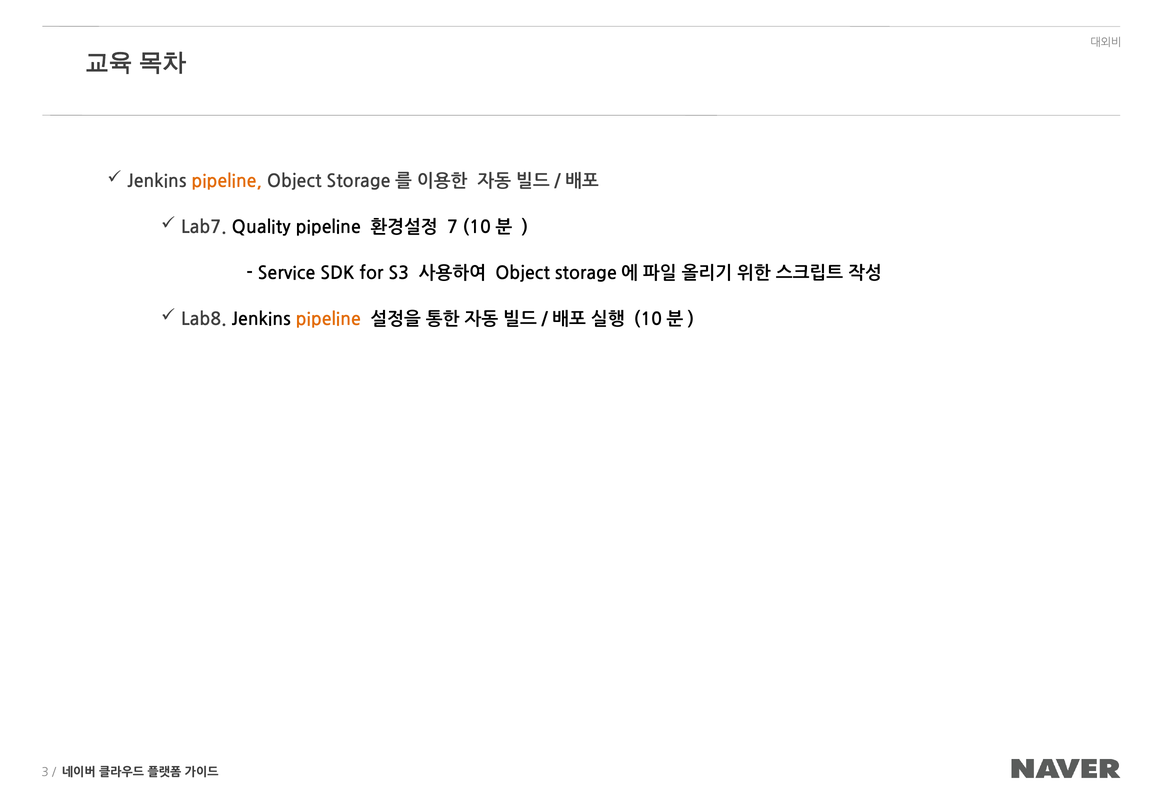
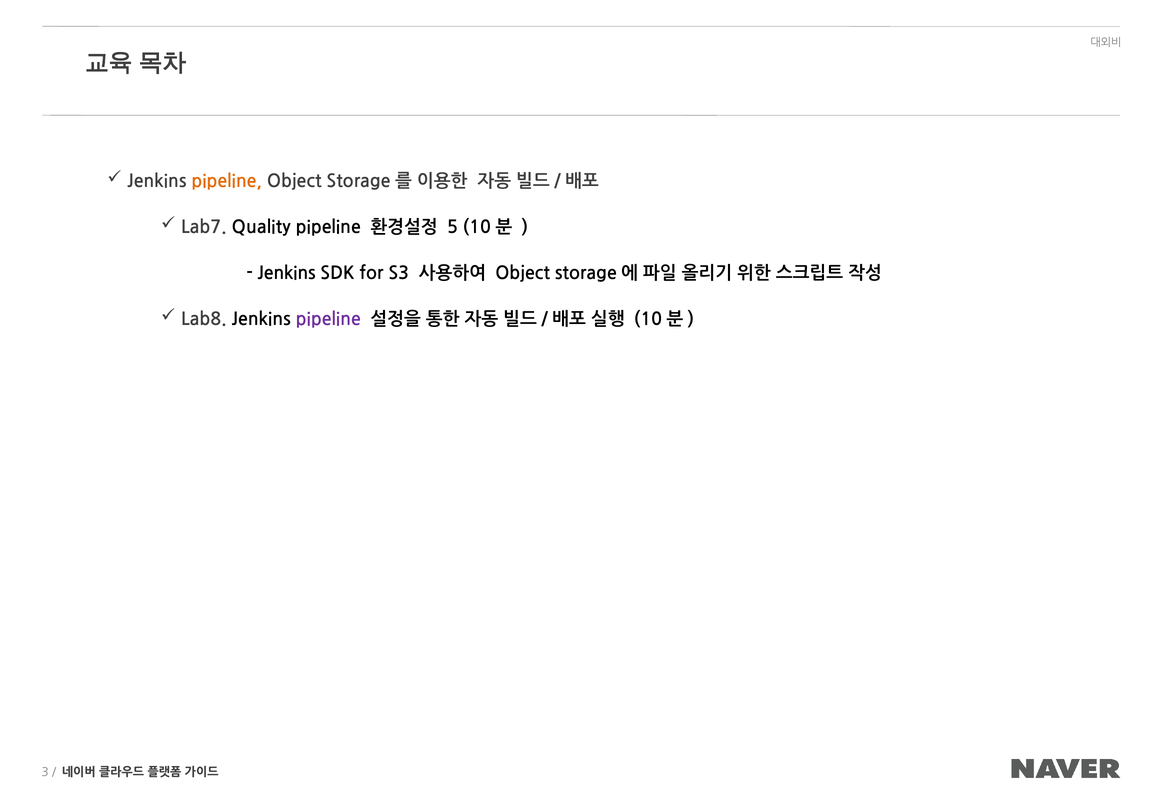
7: 7 -> 5 (452, 227)
Service: Service -> Jenkins (287, 273)
pipeline colour: orange -> purple (328, 319)
